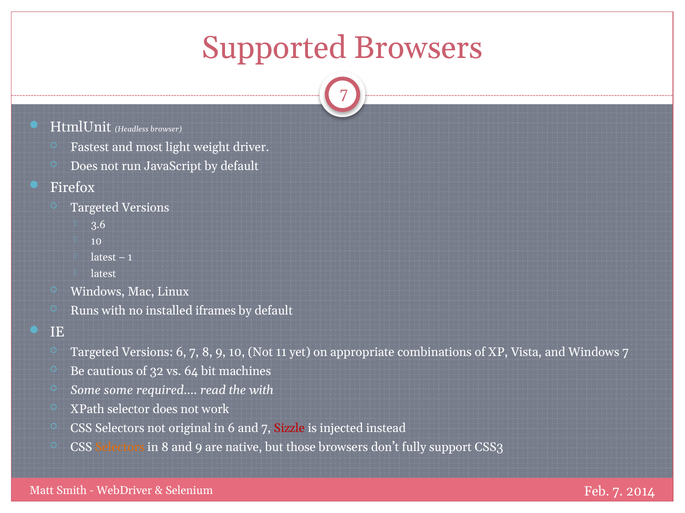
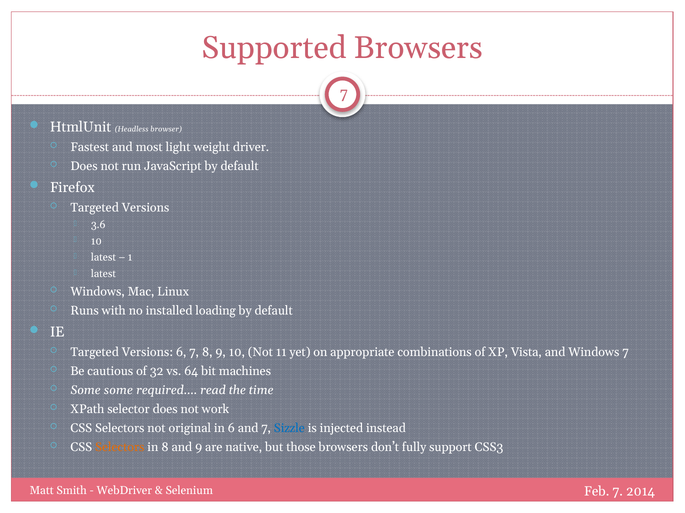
iframes: iframes -> loading (216, 311)
the with: with -> time (261, 391)
Sizzle colour: red -> blue (289, 429)
